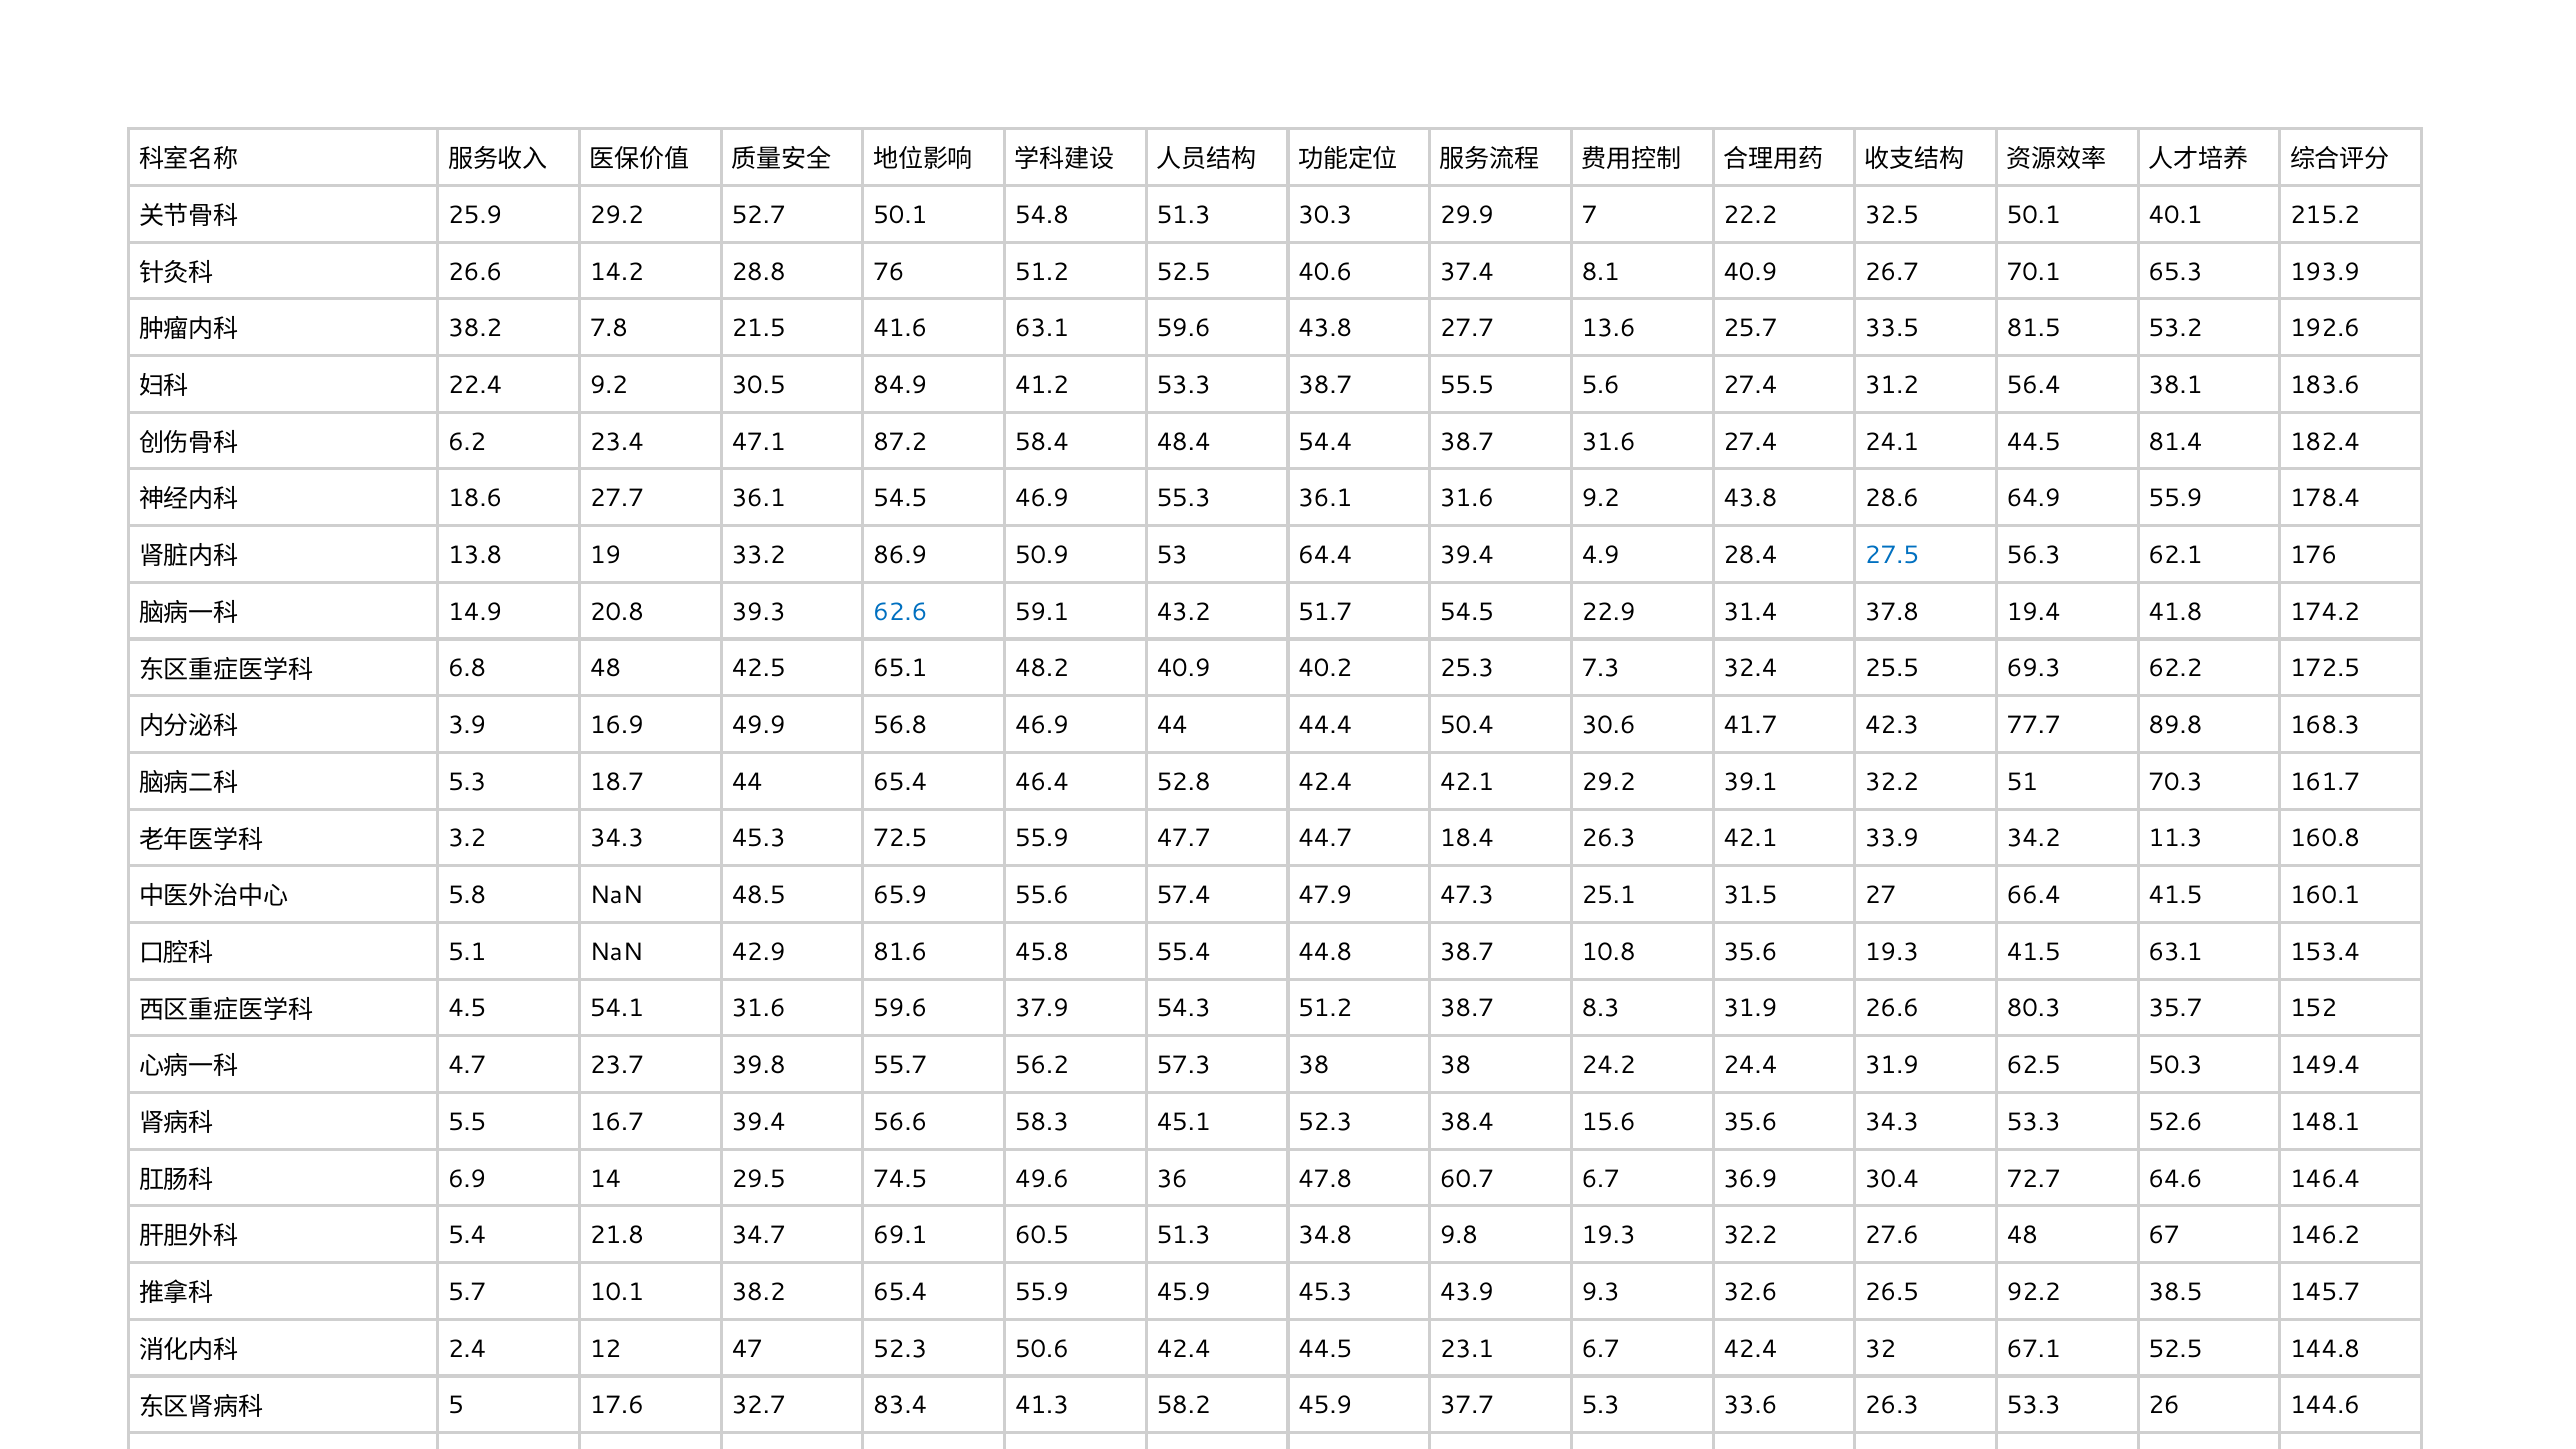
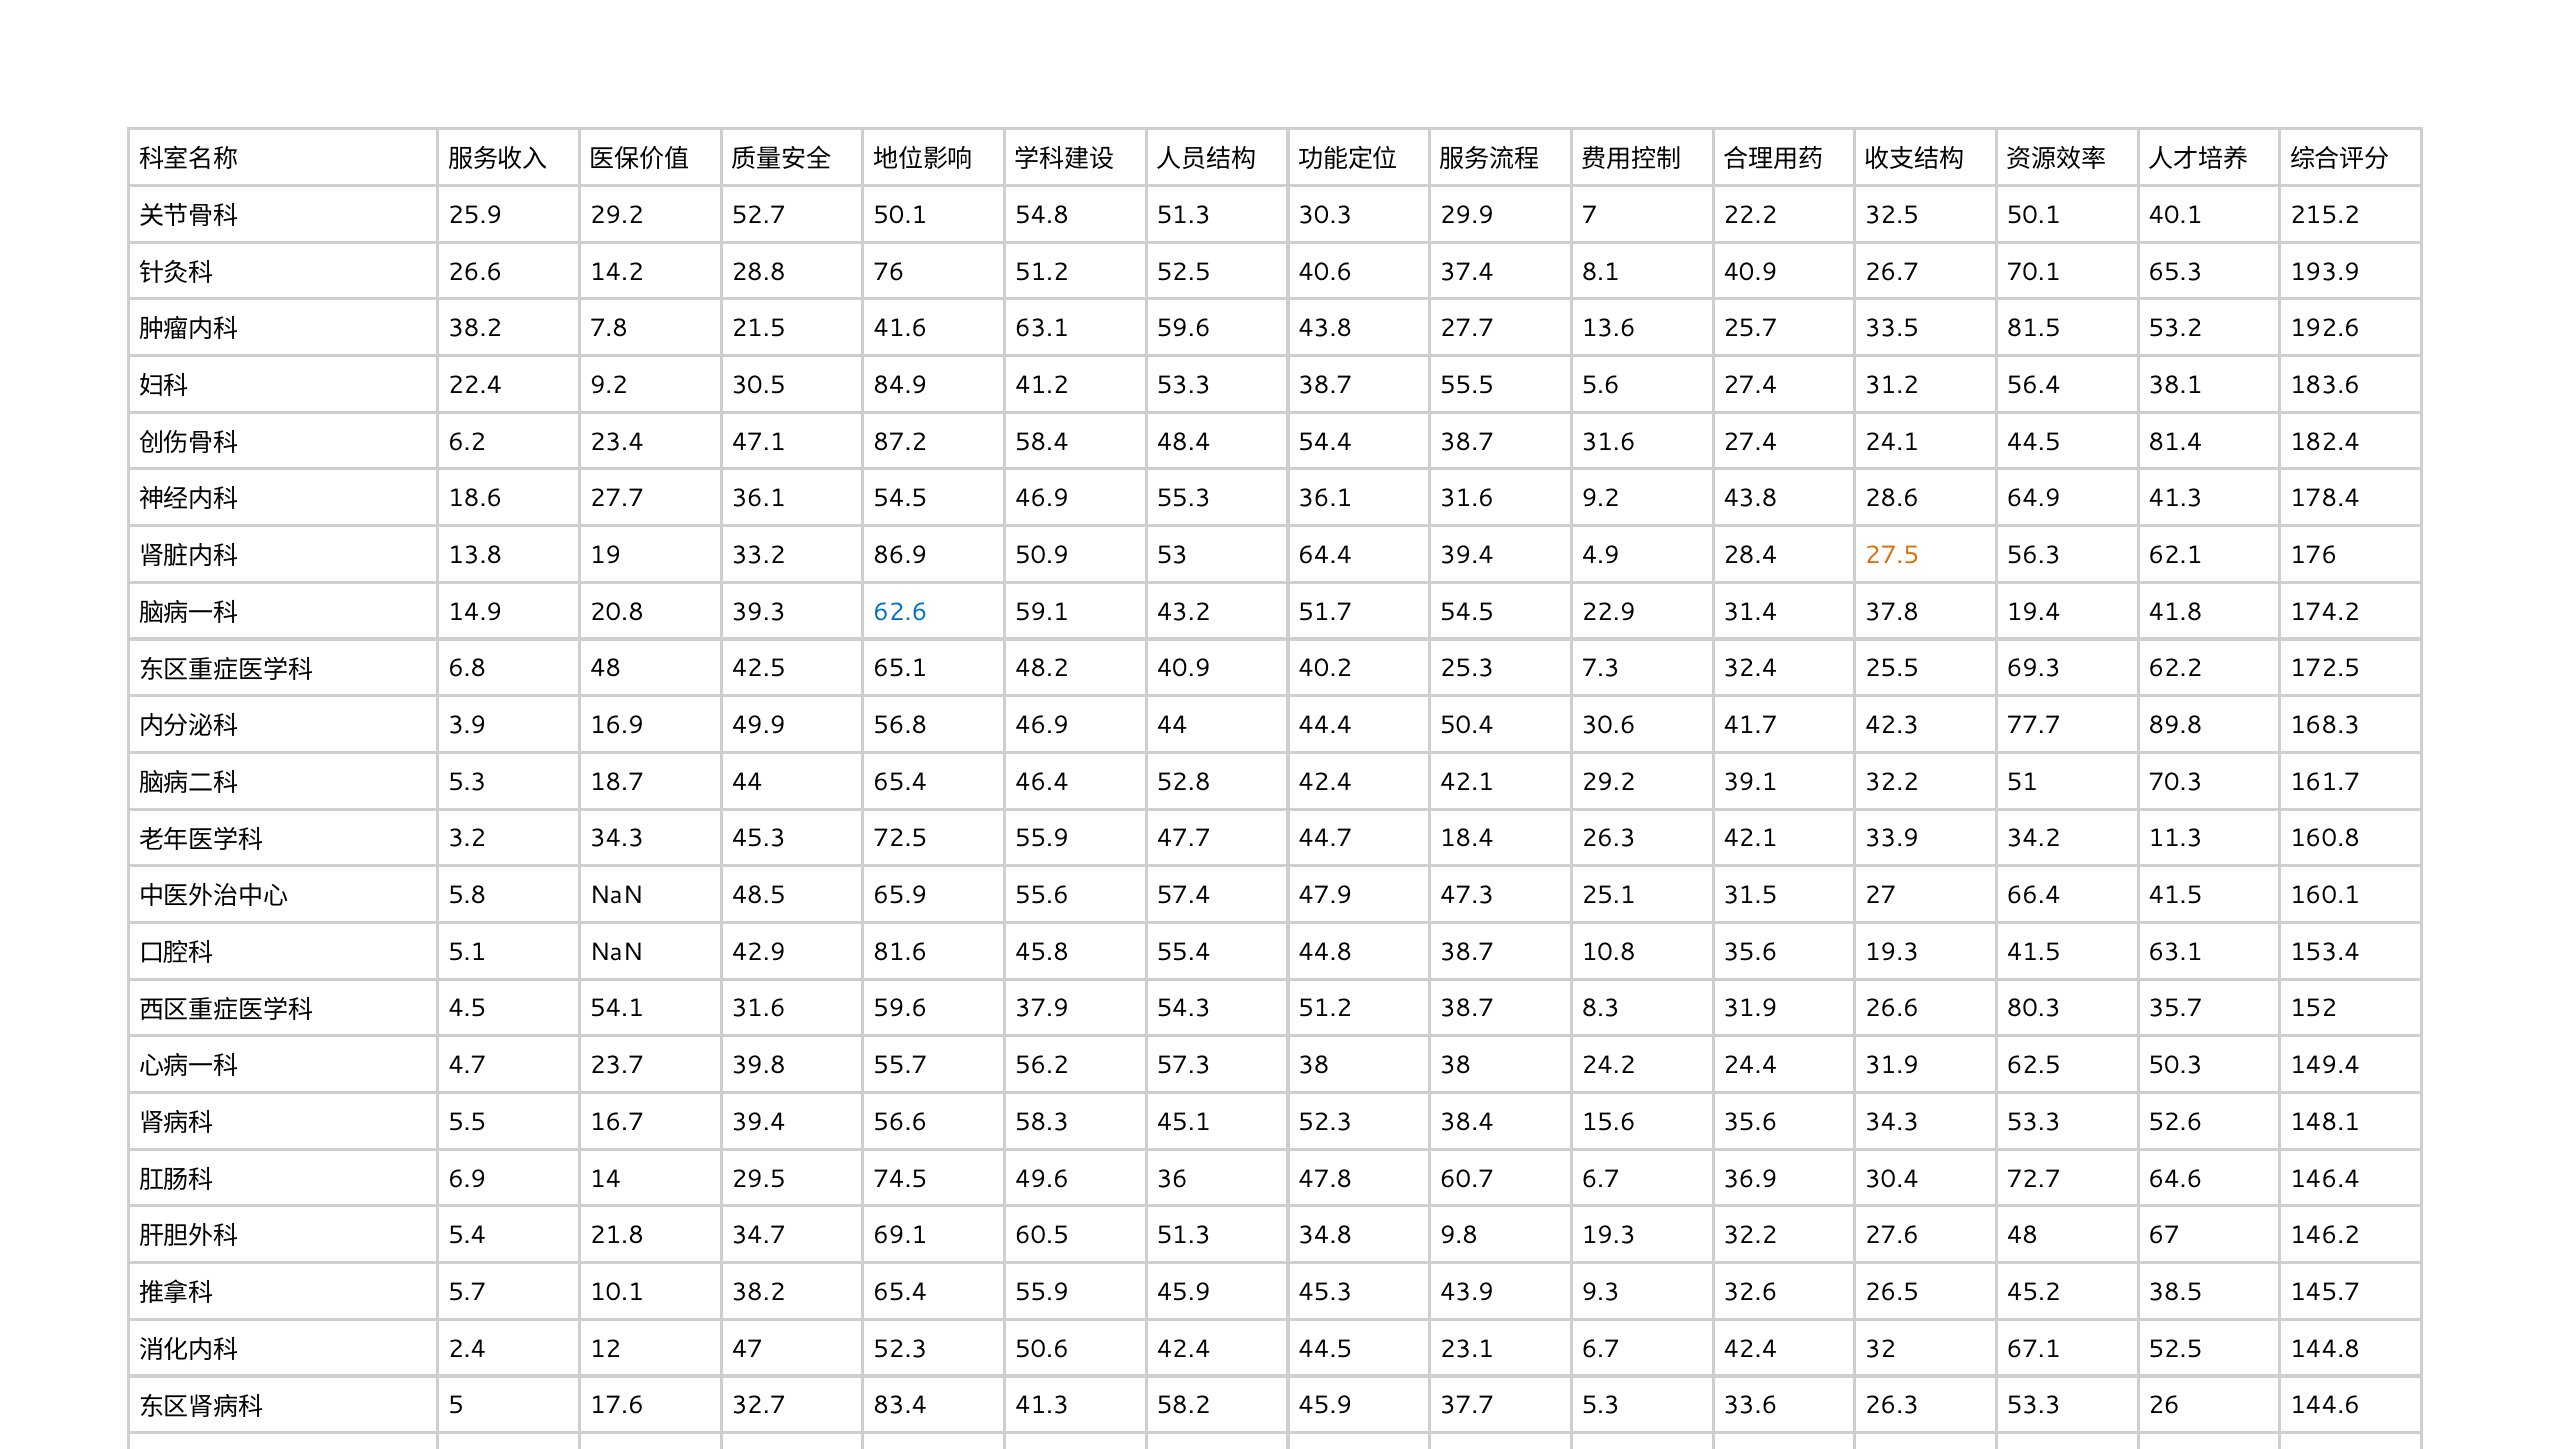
64.9 55.9: 55.9 -> 41.3 (2175, 499)
27.5 colour: blue -> orange (1892, 555)
92.2: 92.2 -> 45.2 (2034, 1292)
